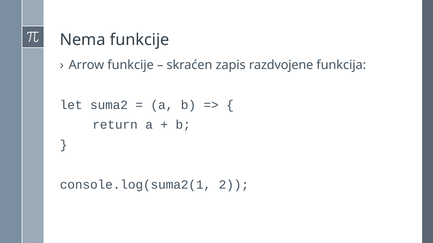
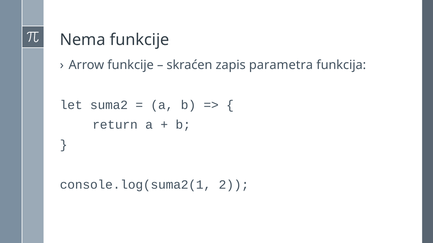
razdvojene: razdvojene -> parametra (281, 65)
